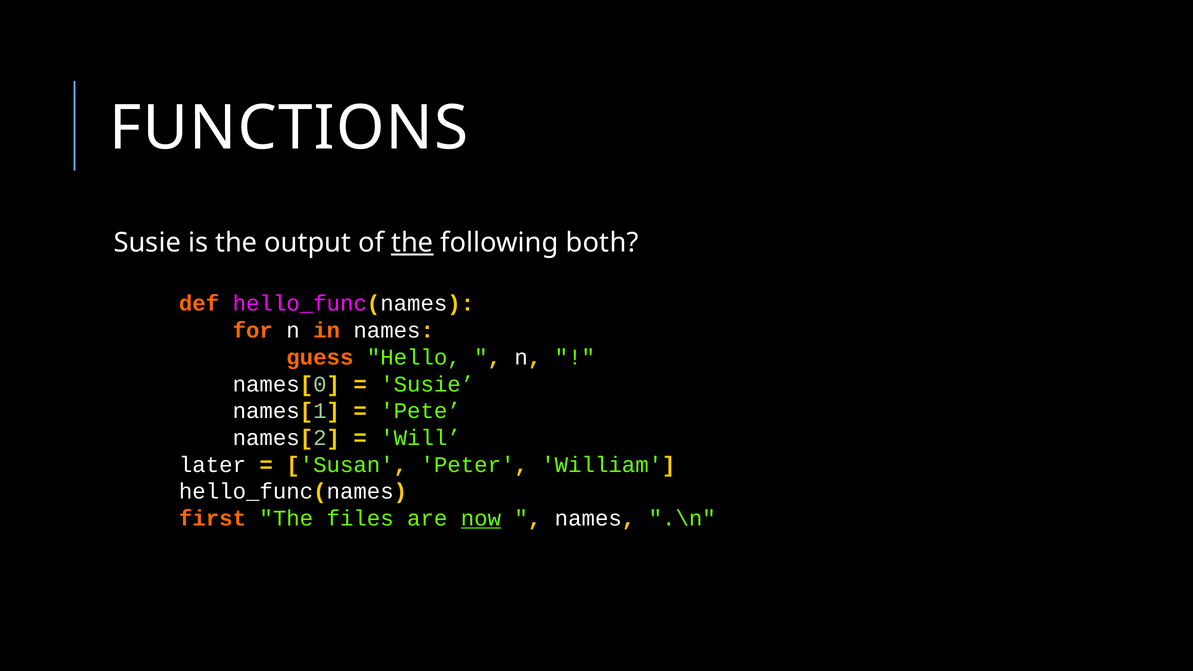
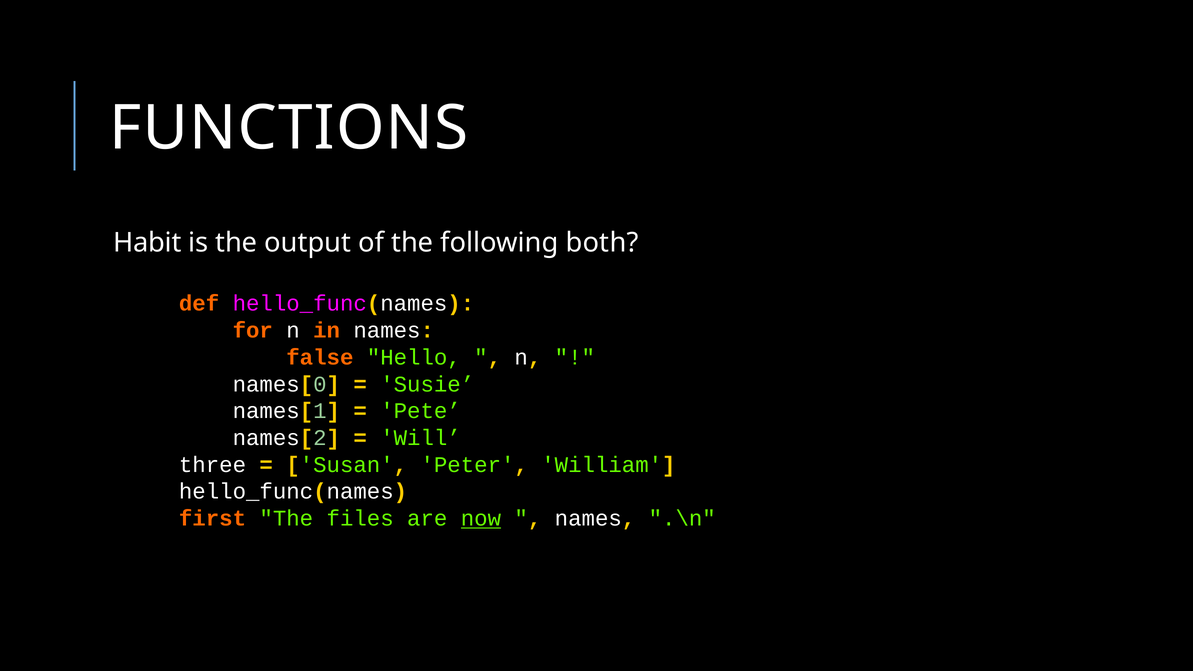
Susie: Susie -> Habit (147, 243)
the underline: present -> none (412, 243)
guess: guess -> false (320, 357)
later: later -> three (213, 465)
